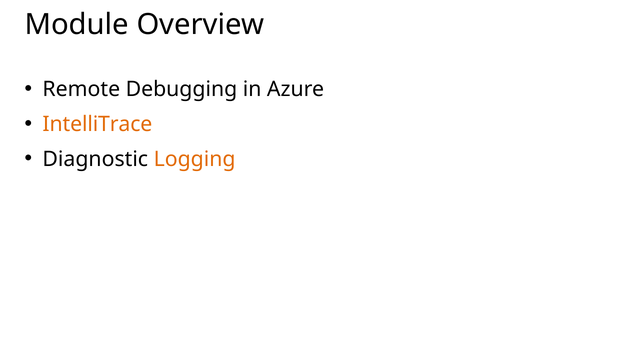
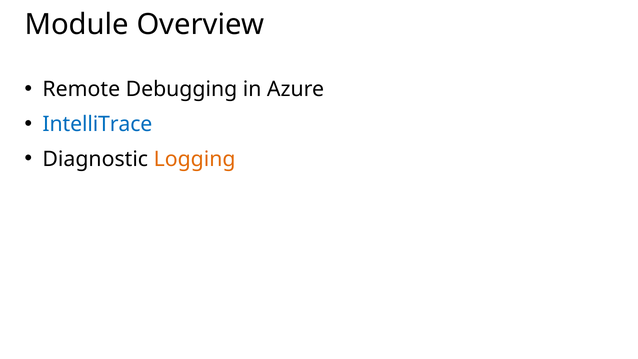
IntelliTrace colour: orange -> blue (97, 124)
